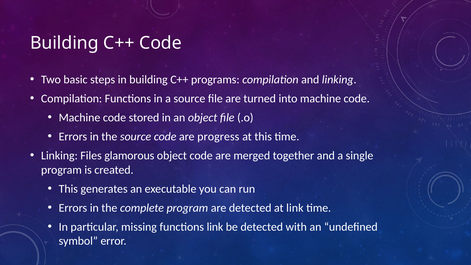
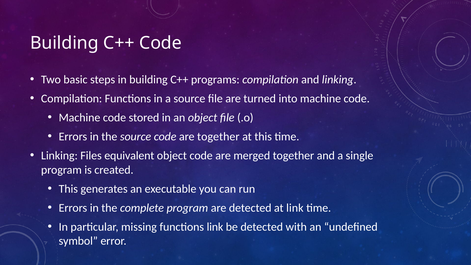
are progress: progress -> together (218, 137)
glamorous: glamorous -> equivalent (129, 156)
